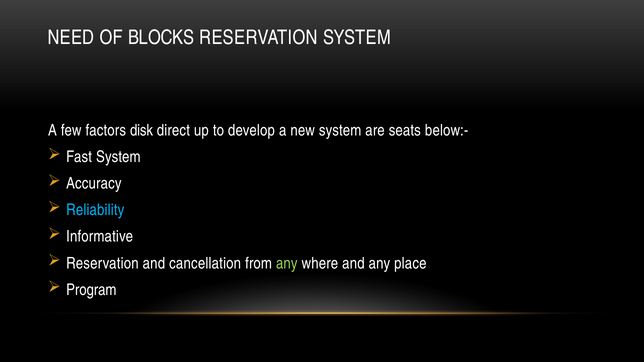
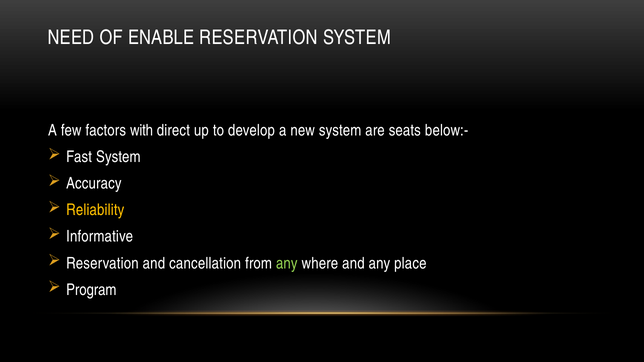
BLOCKS: BLOCKS -> ENABLE (161, 38)
disk: disk -> with (142, 131)
Reliability colour: light blue -> yellow (95, 210)
